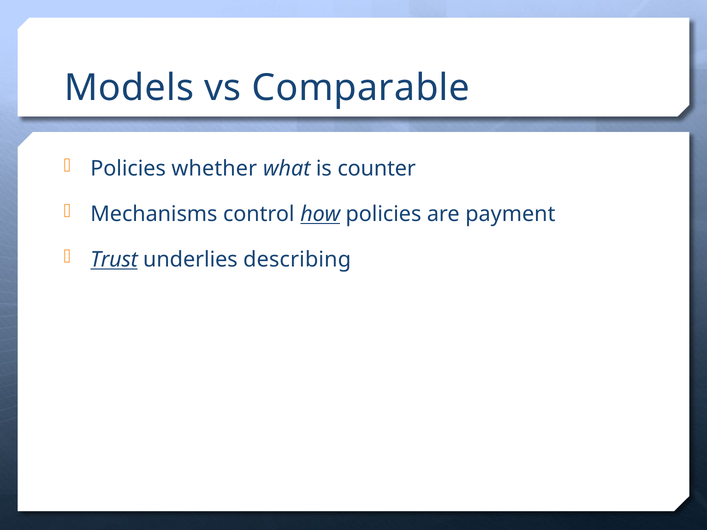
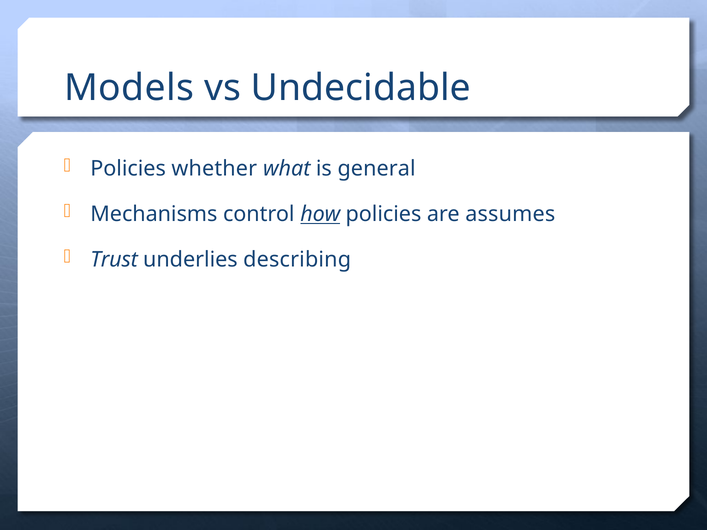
Comparable: Comparable -> Undecidable (361, 88)
counter: counter -> general (377, 169)
payment: payment -> assumes (510, 214)
Trust underline: present -> none (114, 260)
